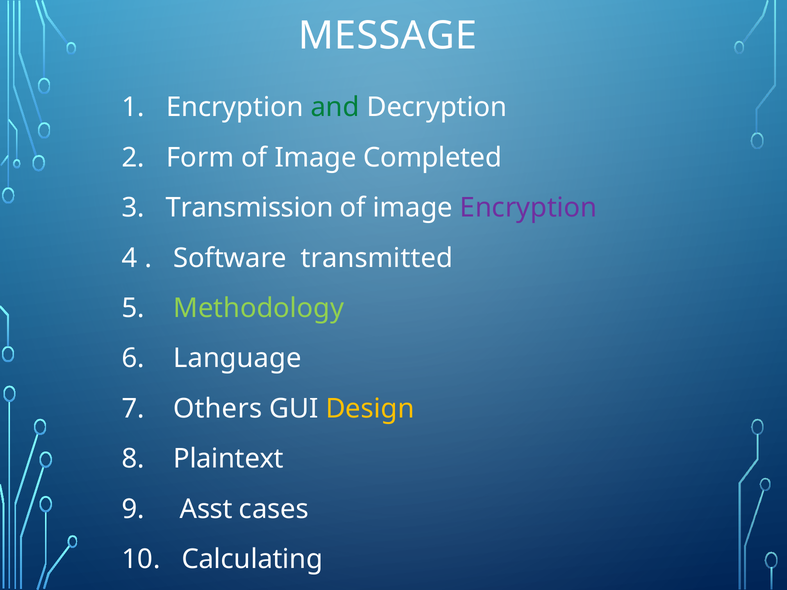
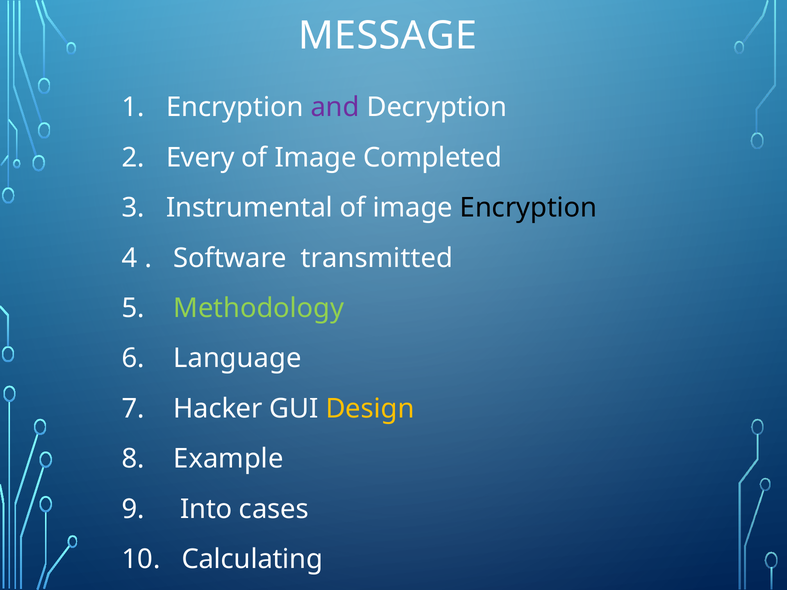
and colour: green -> purple (335, 107)
Form: Form -> Every (200, 158)
Transmission: Transmission -> Instrumental (249, 208)
Encryption colour: purple -> black (529, 208)
Others: Others -> Hacker (218, 409)
Plaintext: Plaintext -> Example (228, 459)
Asst: Asst -> Into (206, 509)
